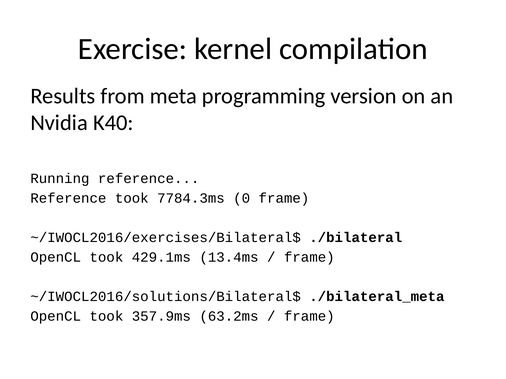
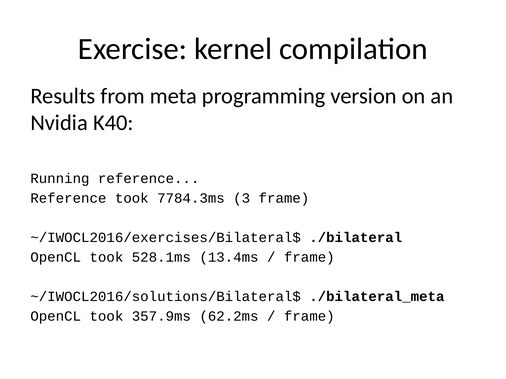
0: 0 -> 3 (242, 198)
429.1ms: 429.1ms -> 528.1ms (161, 258)
63.2ms: 63.2ms -> 62.2ms (229, 317)
